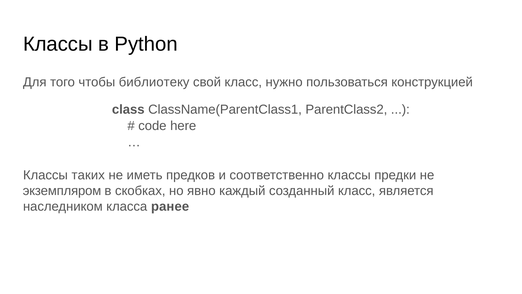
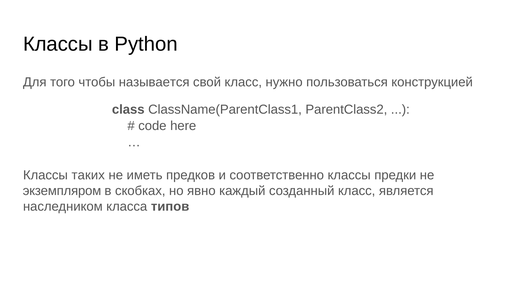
библиотеку: библиотеку -> называется (154, 82)
ранее: ранее -> типов (170, 206)
